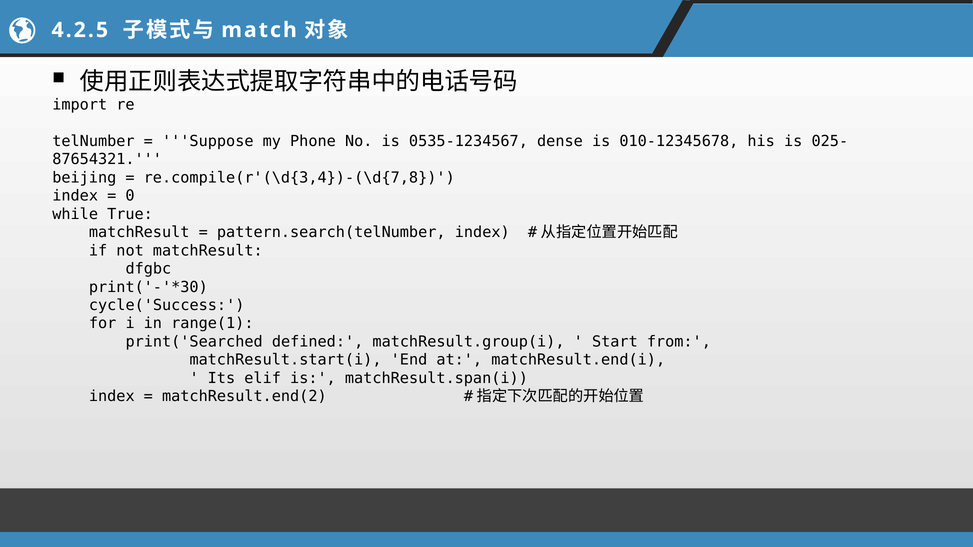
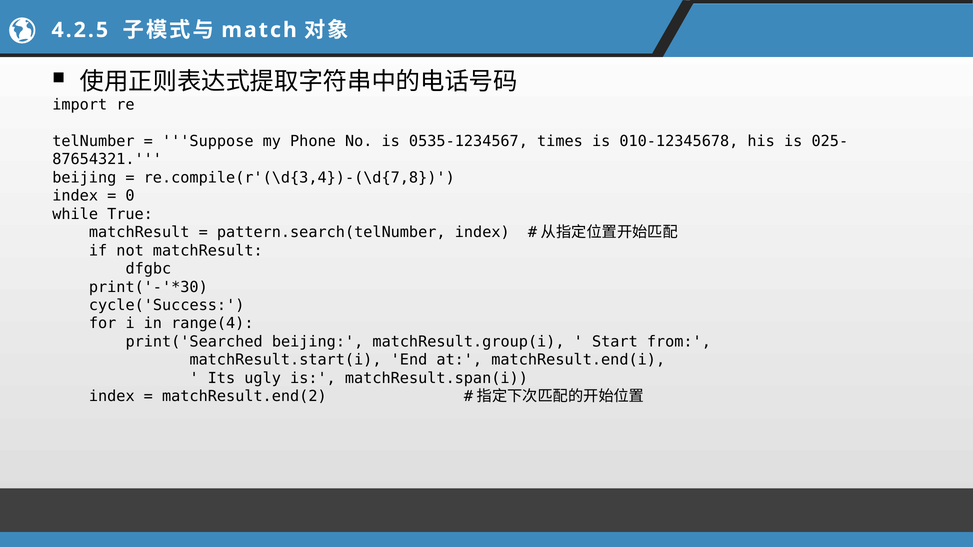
dense: dense -> times (560, 141)
range(1: range(1 -> range(4 (212, 324)
print('Searched defined: defined -> beijing (318, 342)
elif: elif -> ugly (263, 378)
